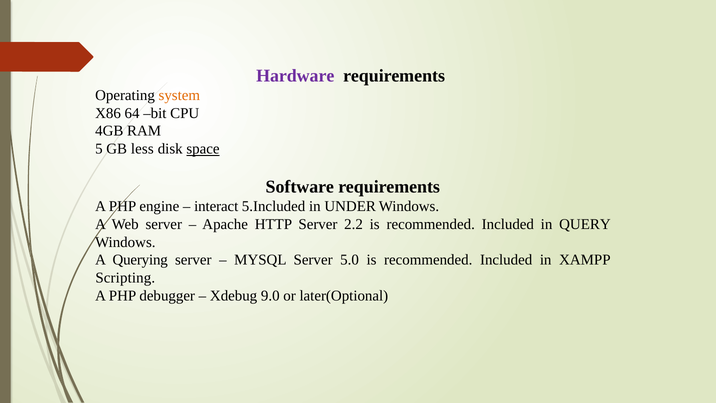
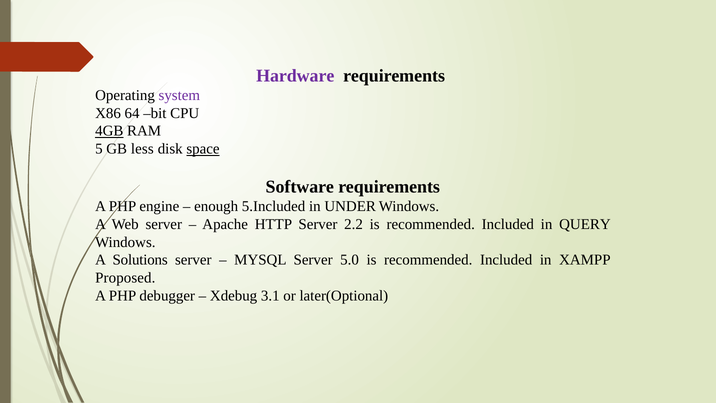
system colour: orange -> purple (179, 95)
4GB underline: none -> present (109, 131)
interact: interact -> enough (216, 206)
Querying: Querying -> Solutions (140, 260)
Scripting: Scripting -> Proposed (125, 278)
9.0: 9.0 -> 3.1 (270, 296)
